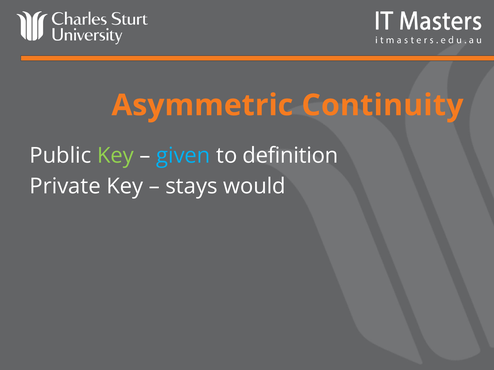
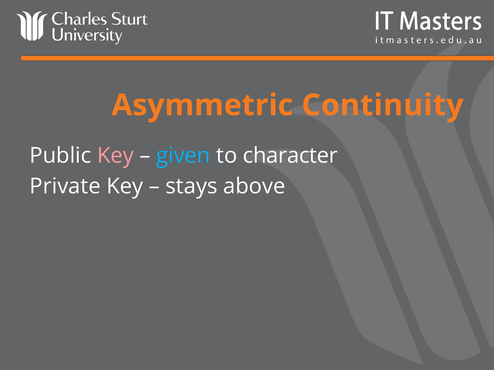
Key colour: light green -> pink (115, 156)
definition: definition -> character (290, 156)
would: would -> above (254, 187)
